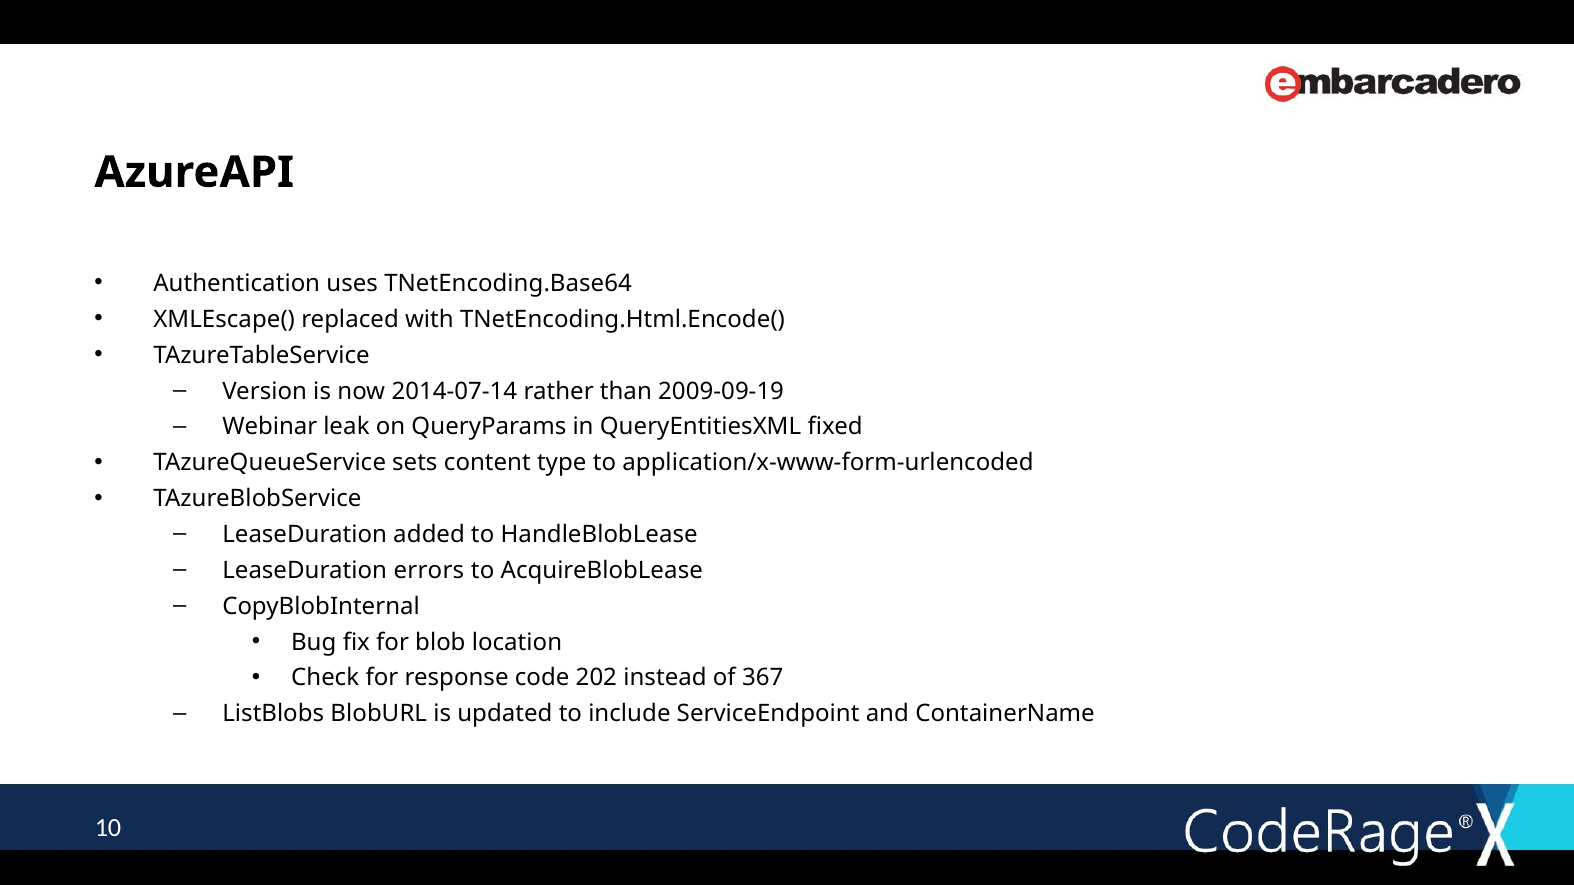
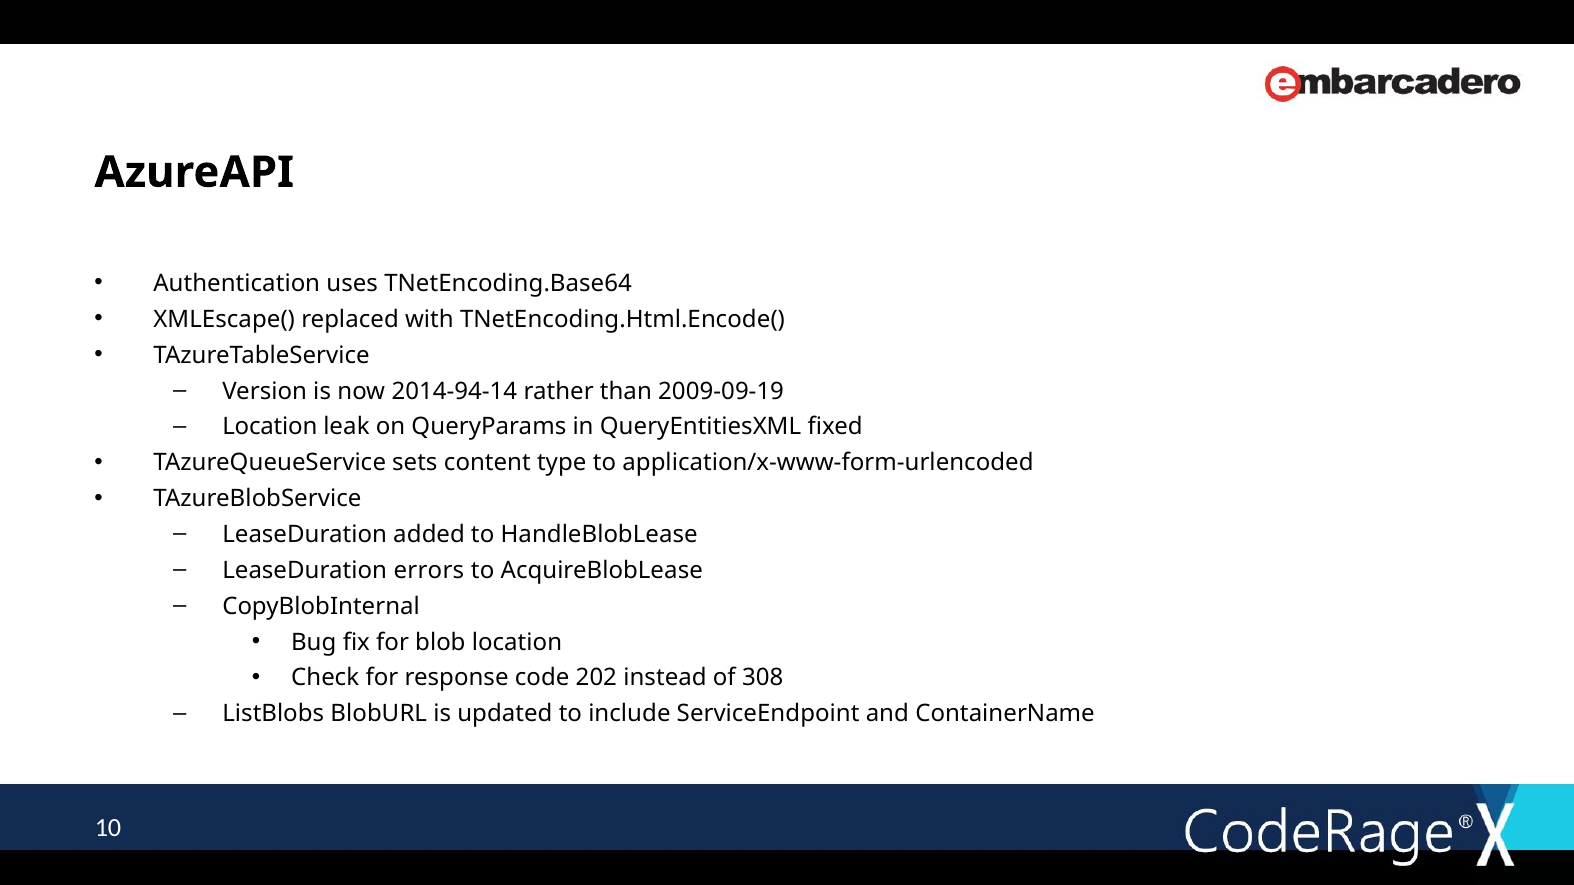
2014-07-14: 2014-07-14 -> 2014-94-14 (454, 391)
Webinar: Webinar -> Location (270, 427)
367: 367 -> 308 (763, 678)
